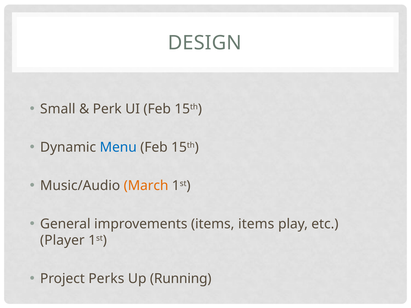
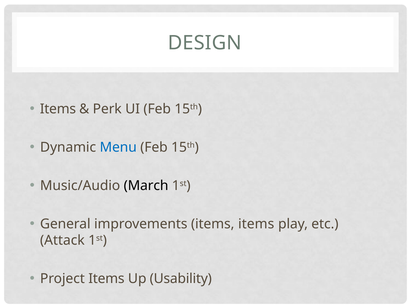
Small: Small -> Items (58, 109)
March colour: orange -> black (146, 186)
Player: Player -> Attack (62, 241)
Project Perks: Perks -> Items (106, 279)
Running: Running -> Usability (181, 279)
